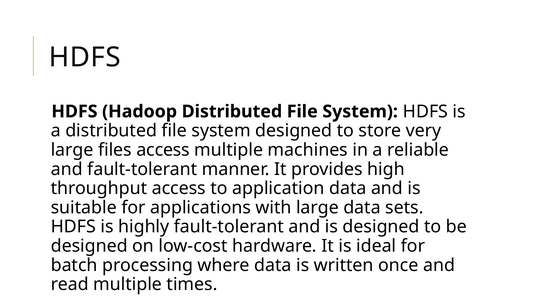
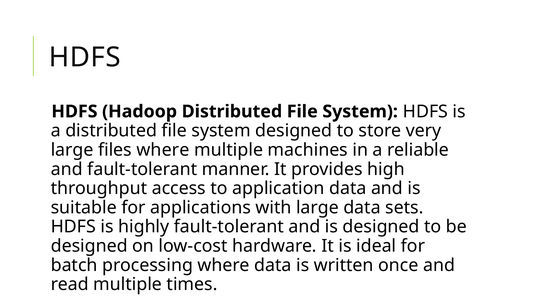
files access: access -> where (163, 150)
